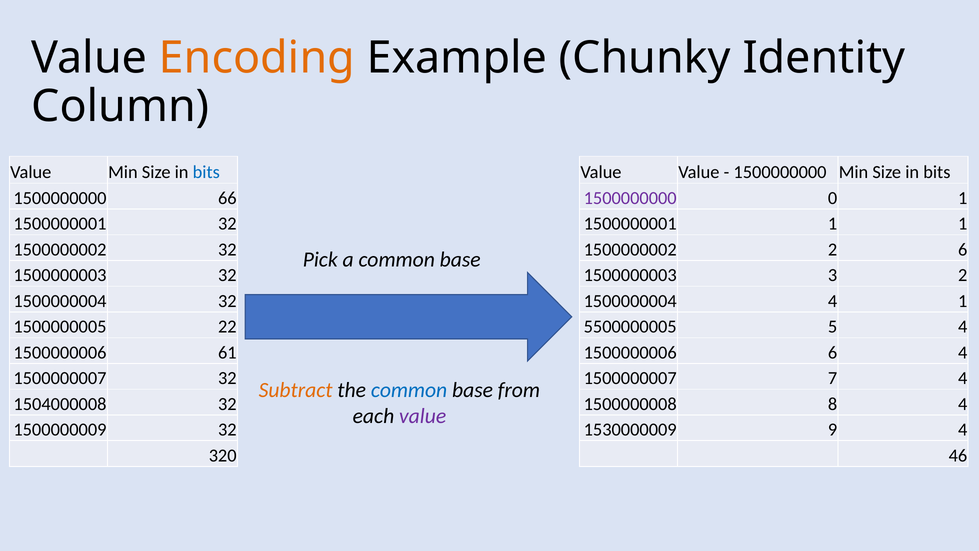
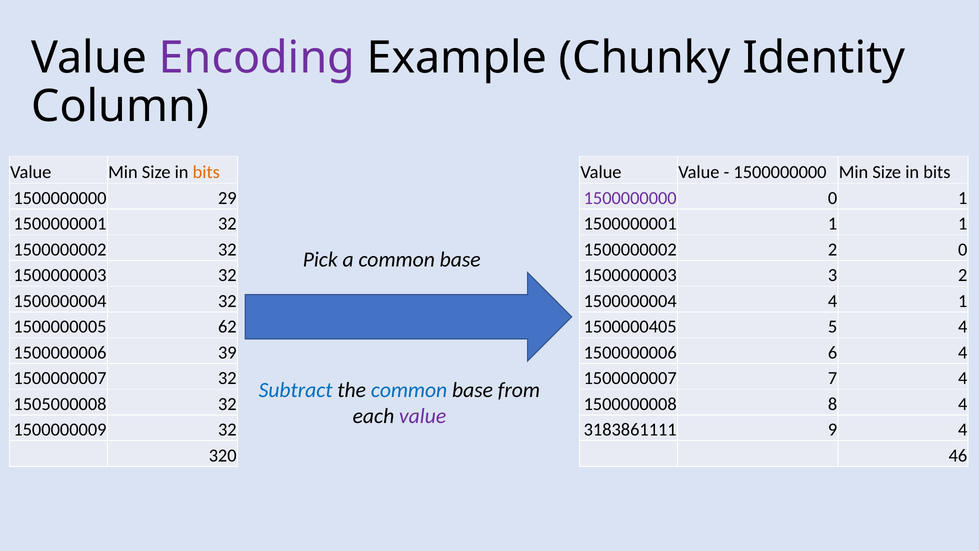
Encoding colour: orange -> purple (257, 58)
bits colour: blue -> orange (206, 172)
66: 66 -> 29 (227, 198)
2 6: 6 -> 0 (963, 249)
22: 22 -> 62 (227, 327)
5500000005: 5500000005 -> 1500000405 (630, 327)
61: 61 -> 39 (227, 352)
Subtract colour: orange -> blue (296, 390)
1504000008: 1504000008 -> 1505000008 (60, 404)
1530000009: 1530000009 -> 3183861111 (630, 429)
